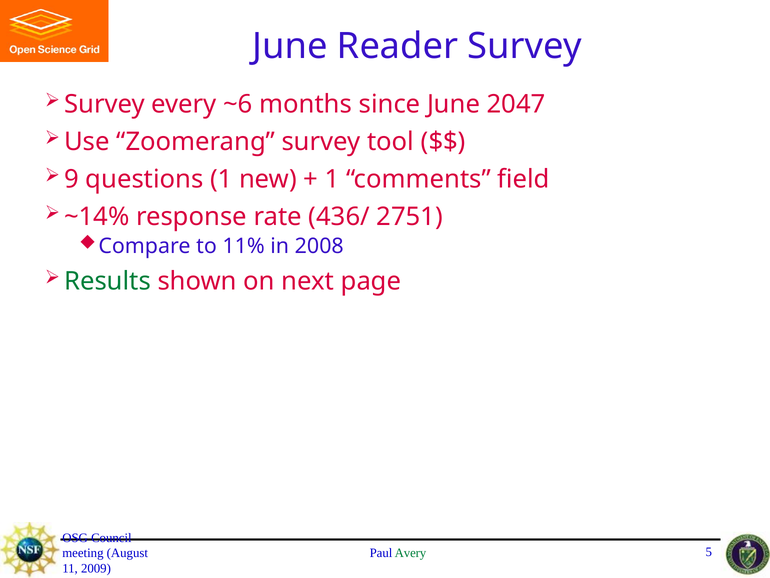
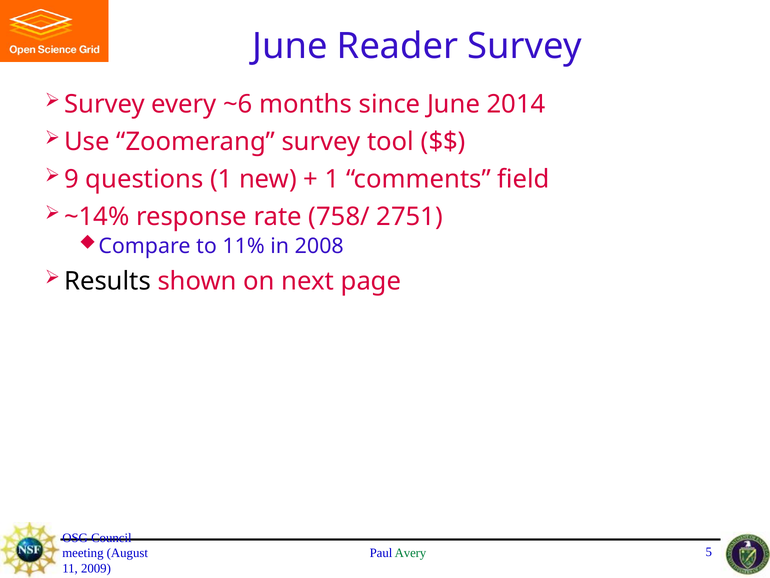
2047: 2047 -> 2014 (516, 104)
436/: 436/ -> 758/ (339, 217)
Results colour: green -> black (108, 281)
